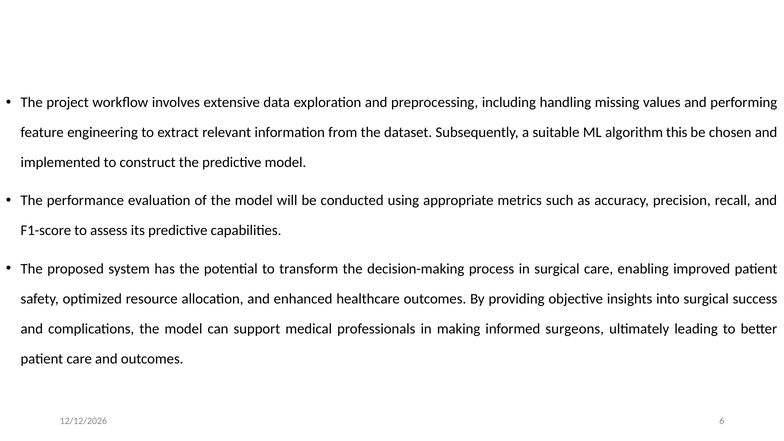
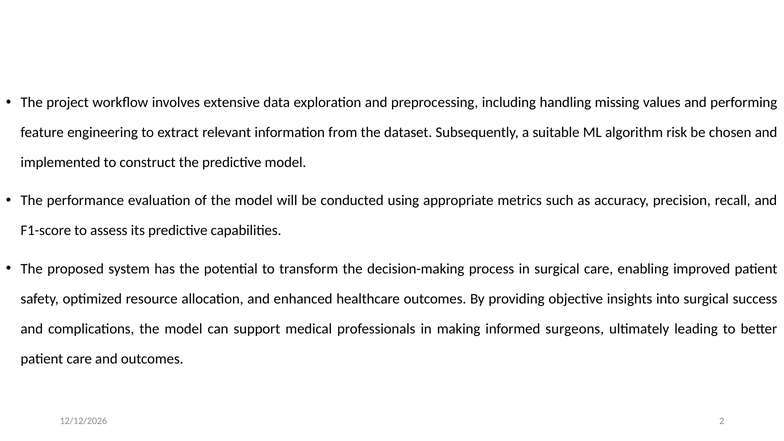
this: this -> risk (677, 132)
6: 6 -> 2 (722, 421)
